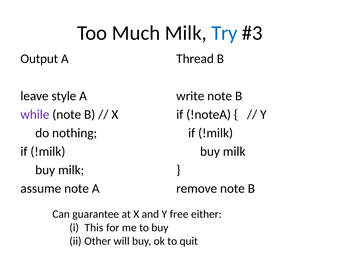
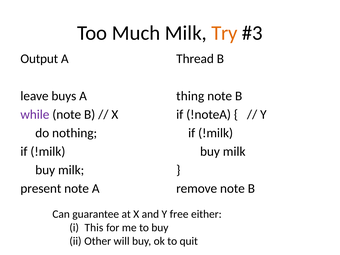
Try colour: blue -> orange (224, 33)
style: style -> buys (64, 96)
write: write -> thing (190, 96)
assume: assume -> present (41, 189)
